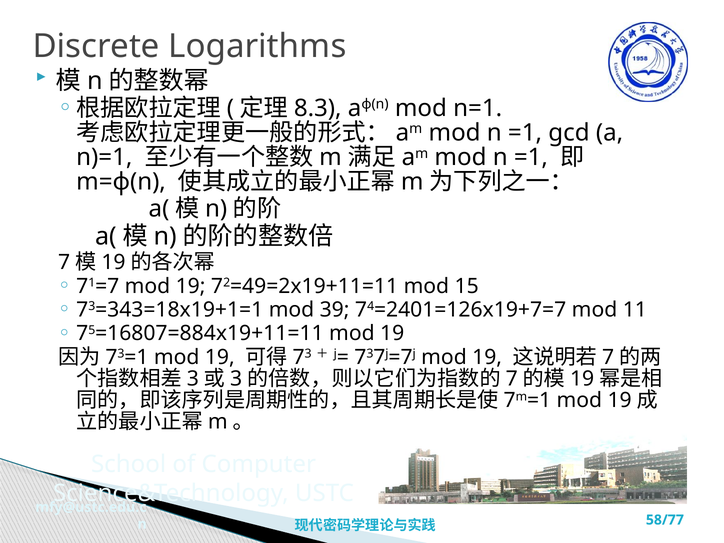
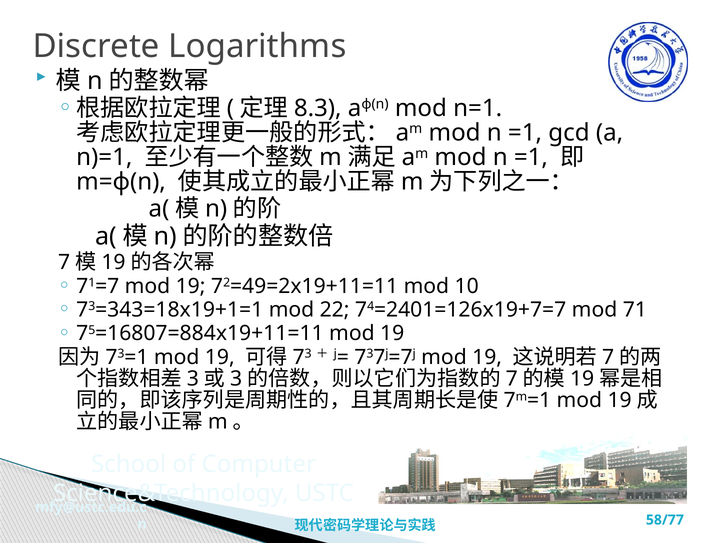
15: 15 -> 10 (467, 286)
39: 39 -> 22 (335, 310)
11: 11 -> 71 (635, 310)
